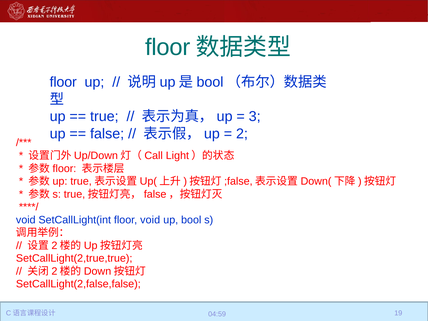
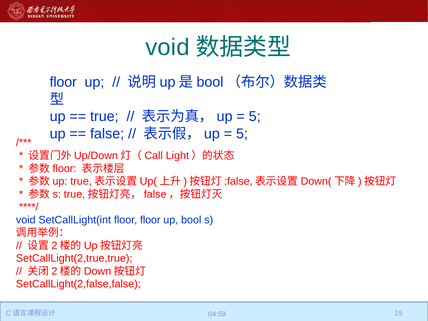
floor: floor -> void (168, 47)
3: 3 -> 5 (255, 117)
2: 2 -> 5 (242, 134)
floor void: void -> floor (150, 220)
